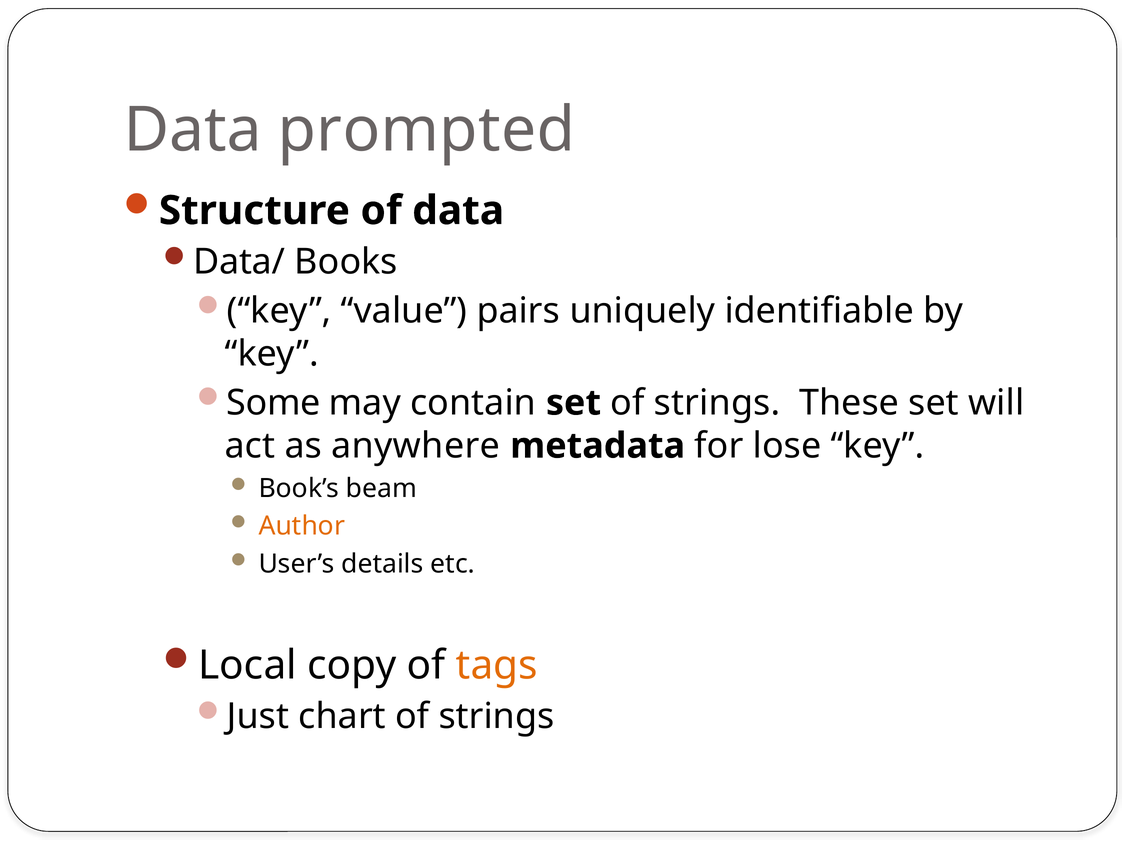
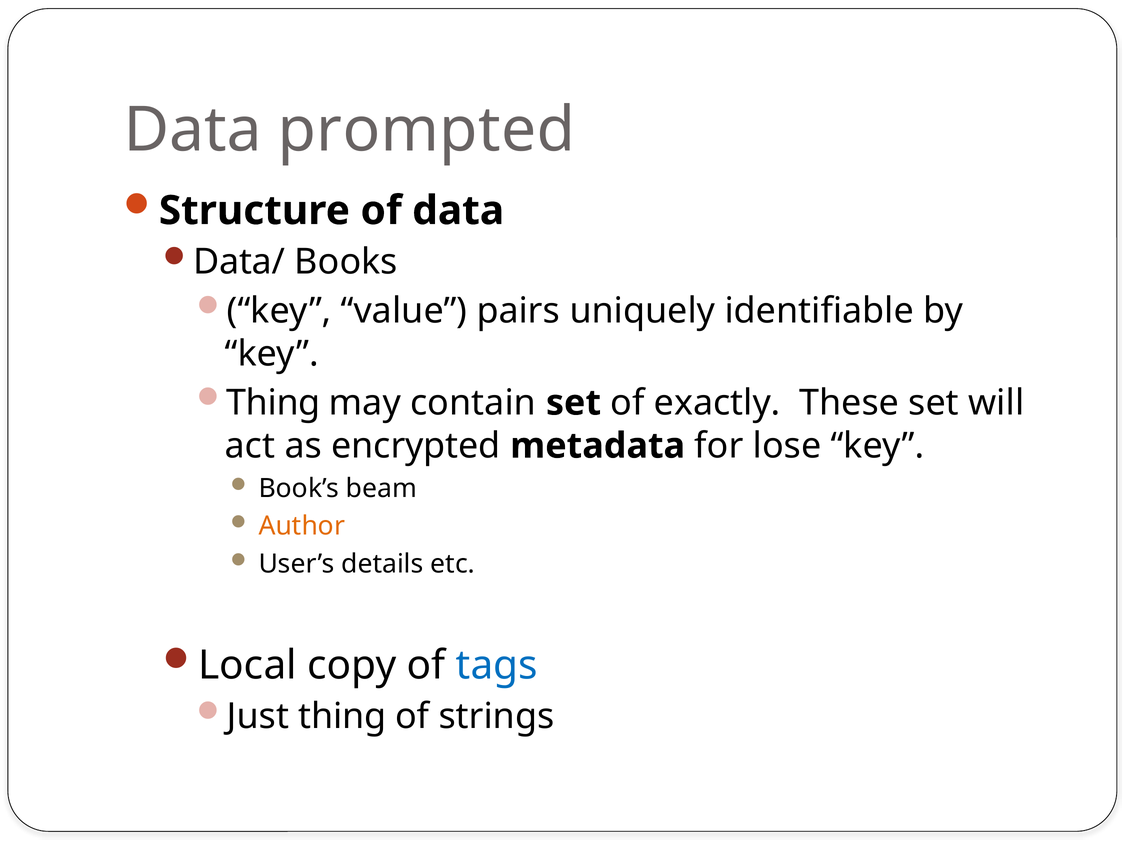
Some: Some -> Thing (273, 403)
set of strings: strings -> exactly (717, 403)
anywhere: anywhere -> encrypted (416, 446)
tags colour: orange -> blue (497, 666)
Just chart: chart -> thing (342, 717)
